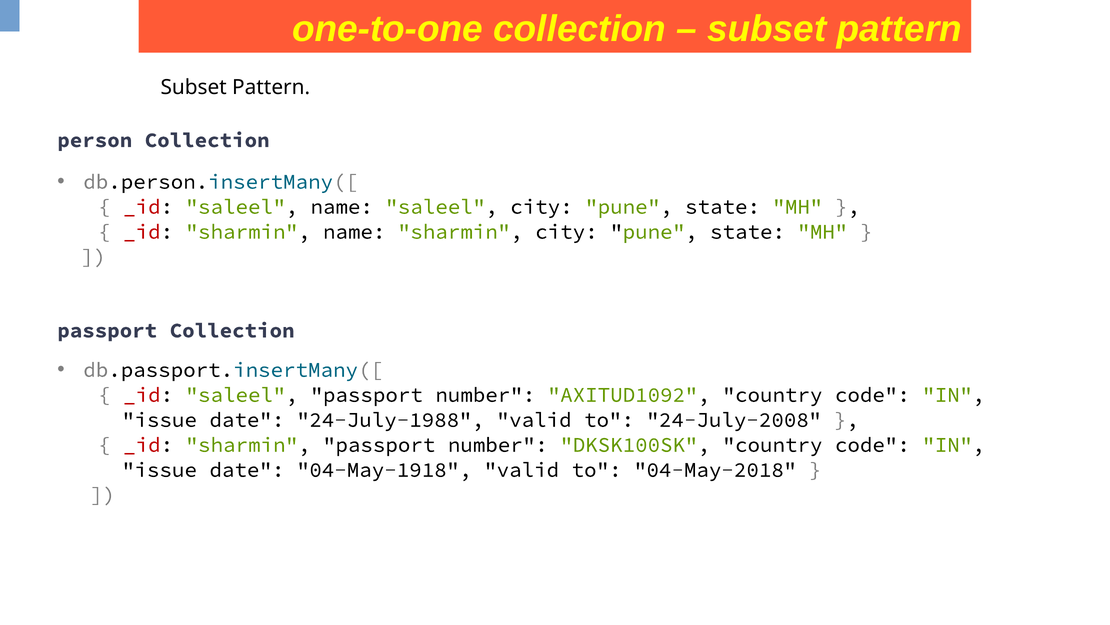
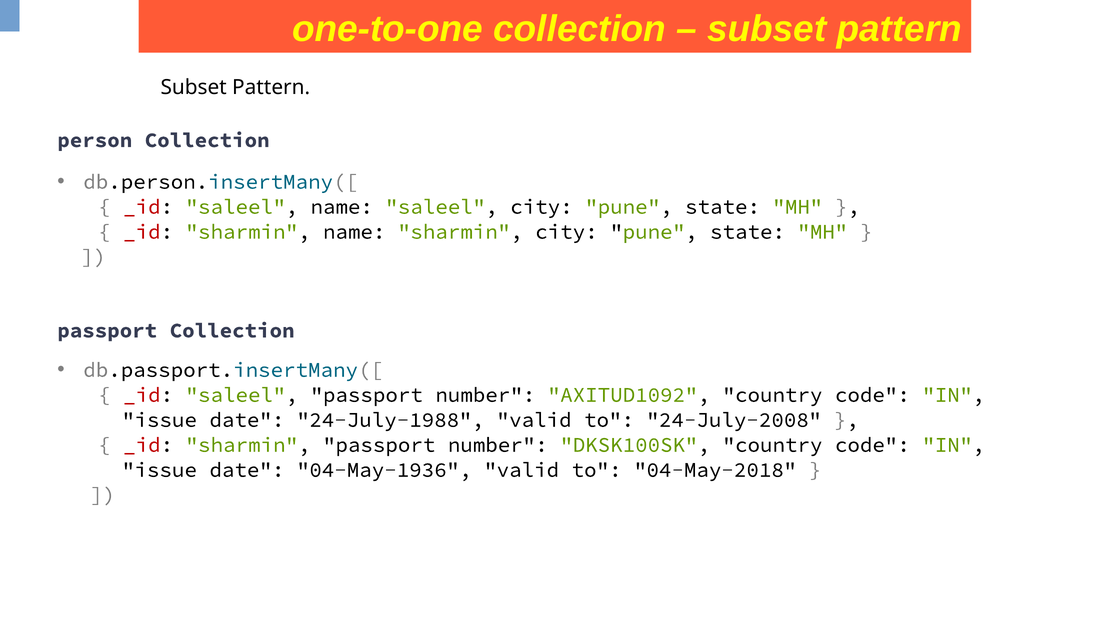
04-May-1918: 04-May-1918 -> 04-May-1936 (384, 469)
